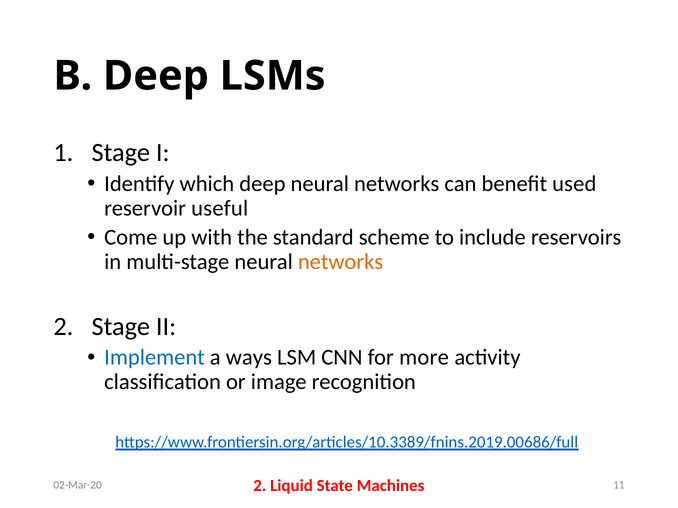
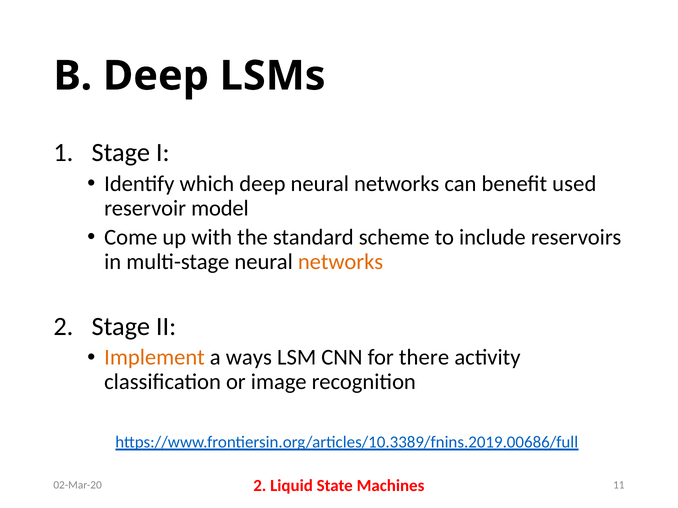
useful: useful -> model (220, 208)
Implement colour: blue -> orange (155, 358)
more: more -> there (424, 358)
